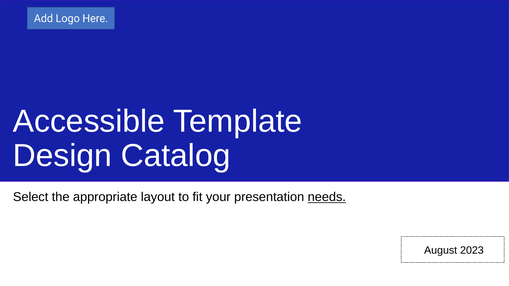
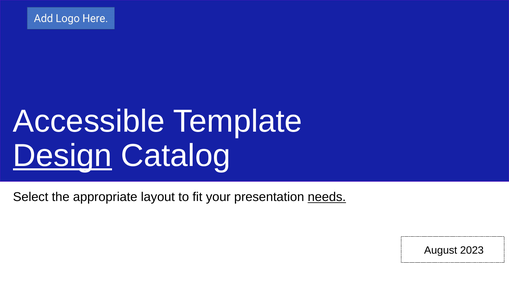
Design underline: none -> present (62, 156)
